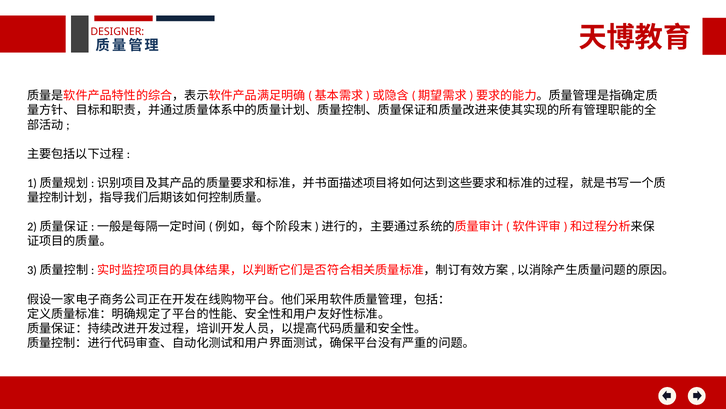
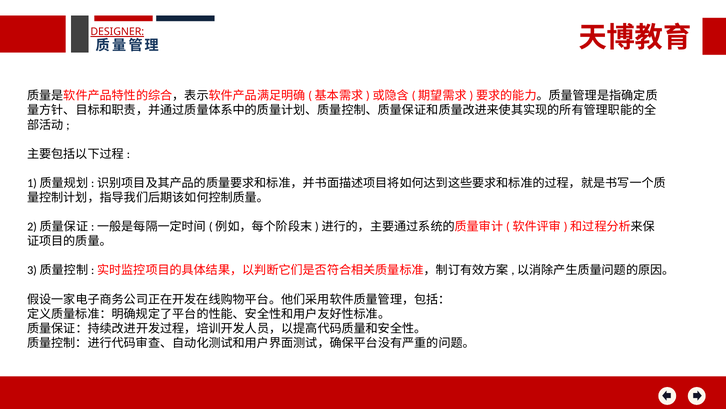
DESIGNER underline: none -> present (117, 32)
